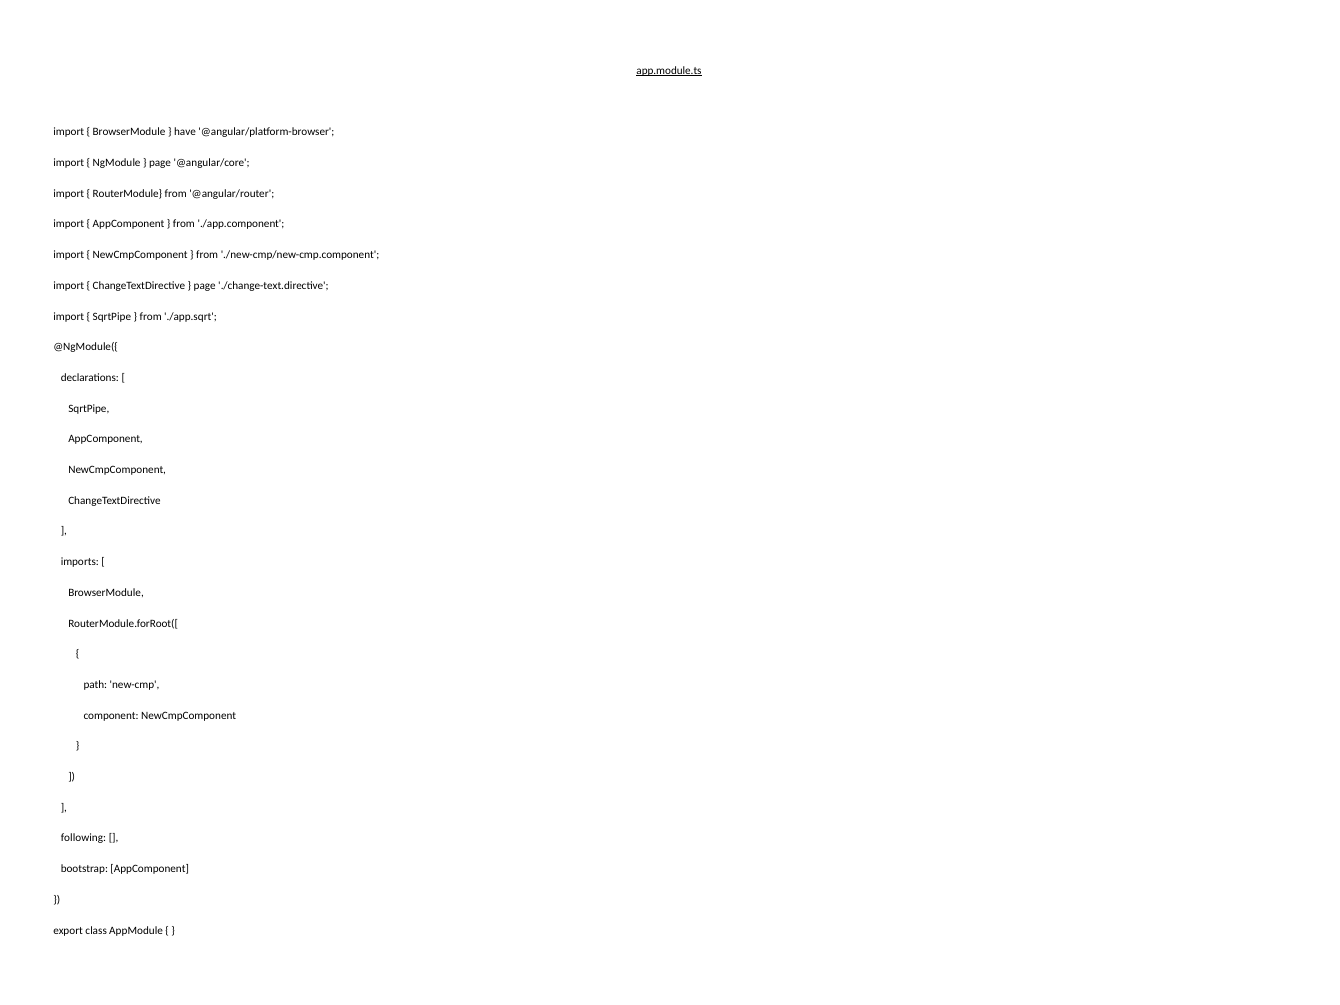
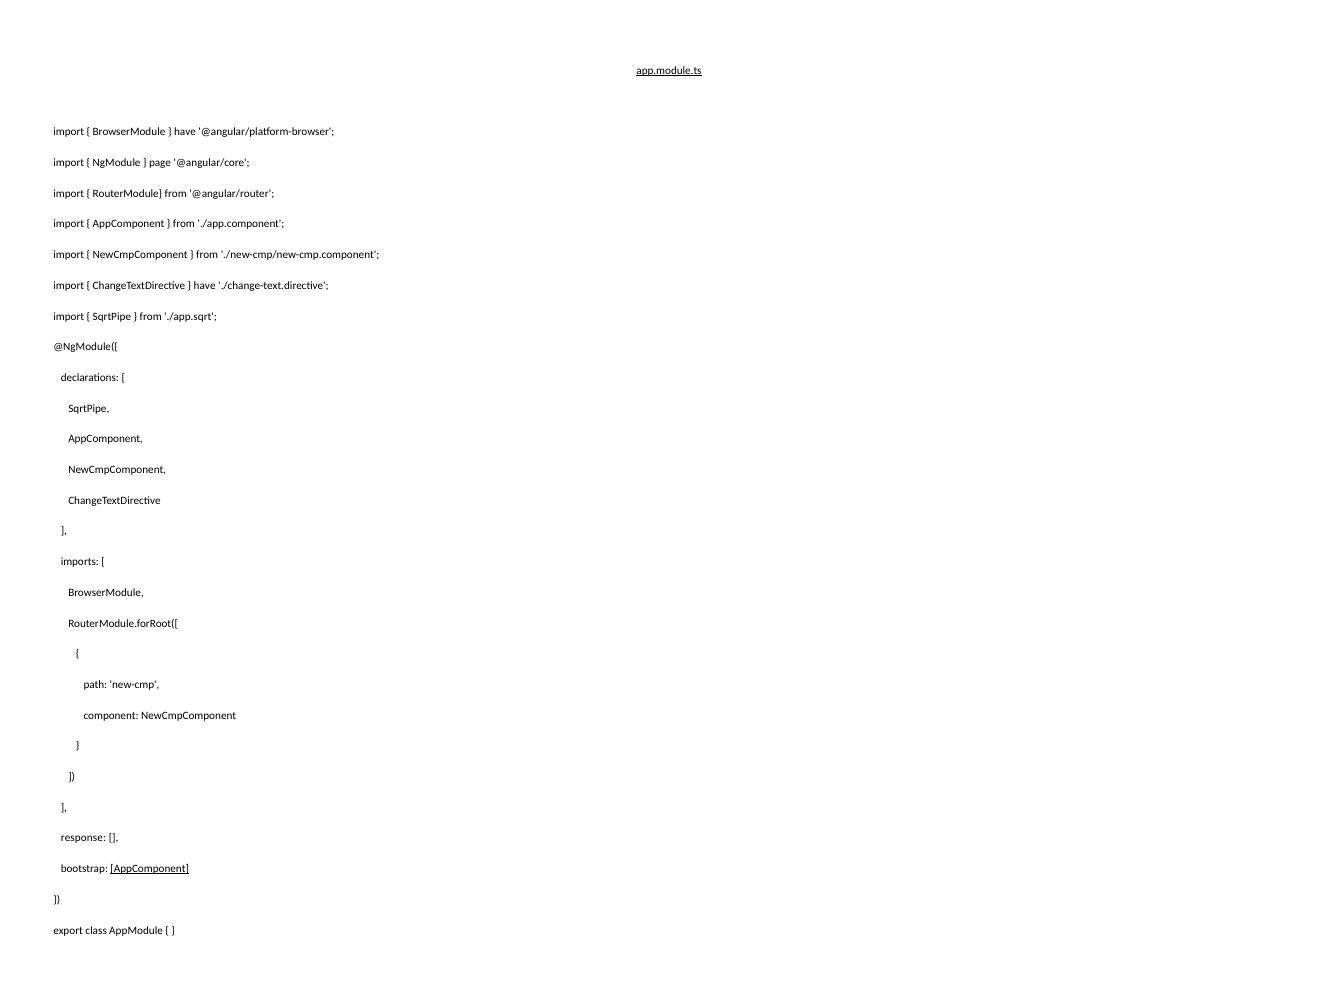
page: page -> have (205, 286)
following: following -> response (83, 838)
AppComponent underline: none -> present (150, 869)
